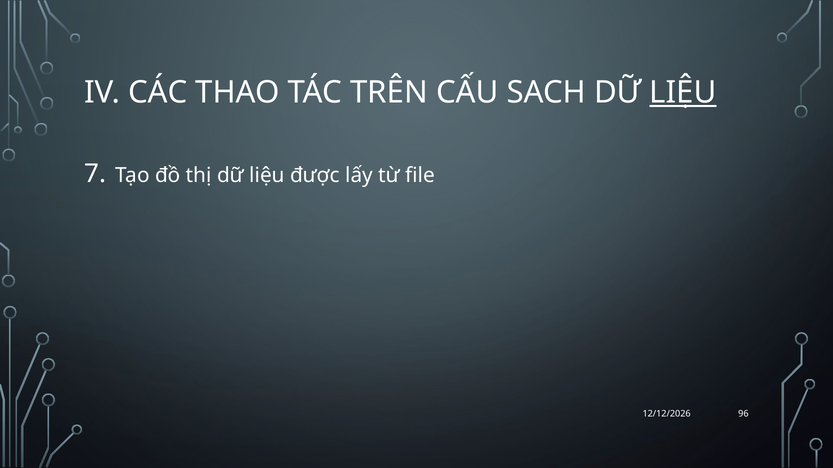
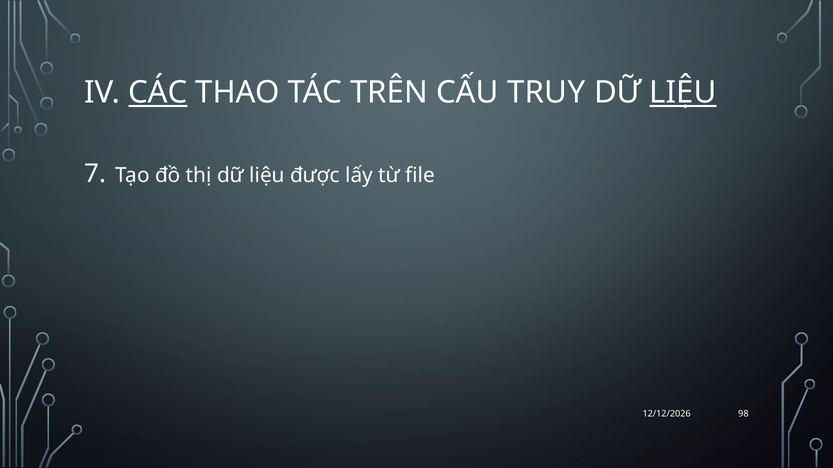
CÁC underline: none -> present (158, 93)
SACH: SACH -> TRUY (546, 93)
96: 96 -> 98 (743, 414)
